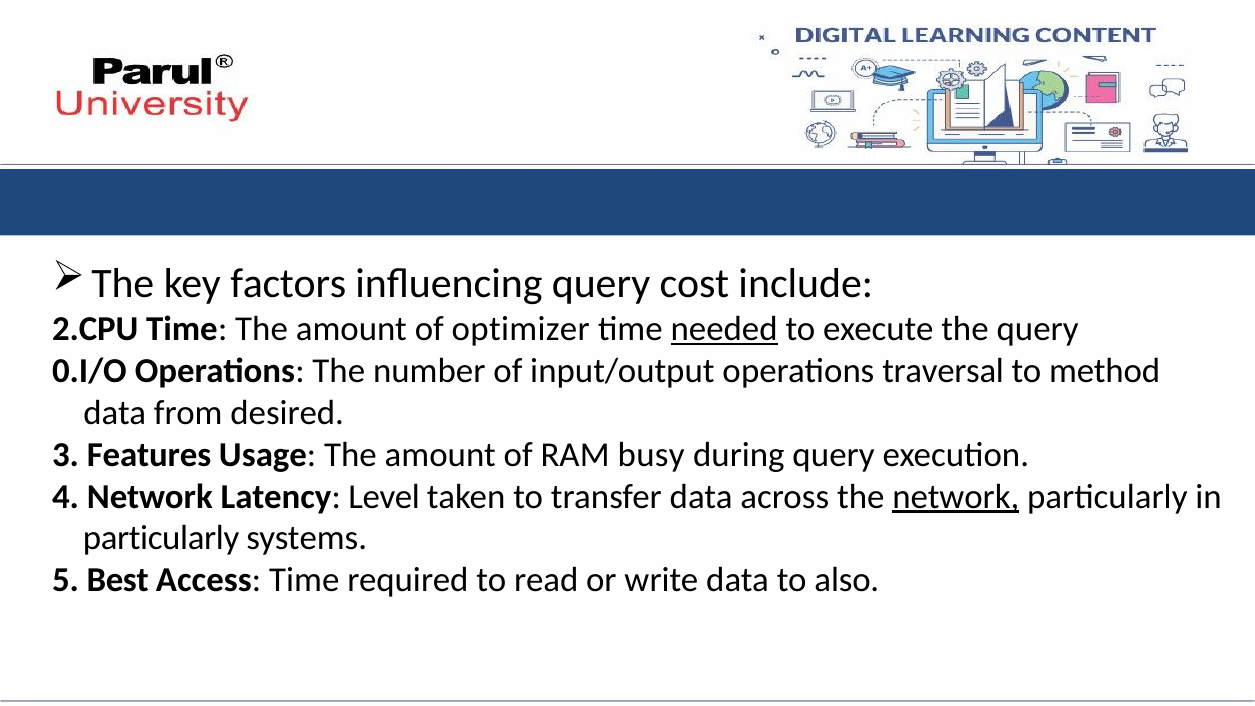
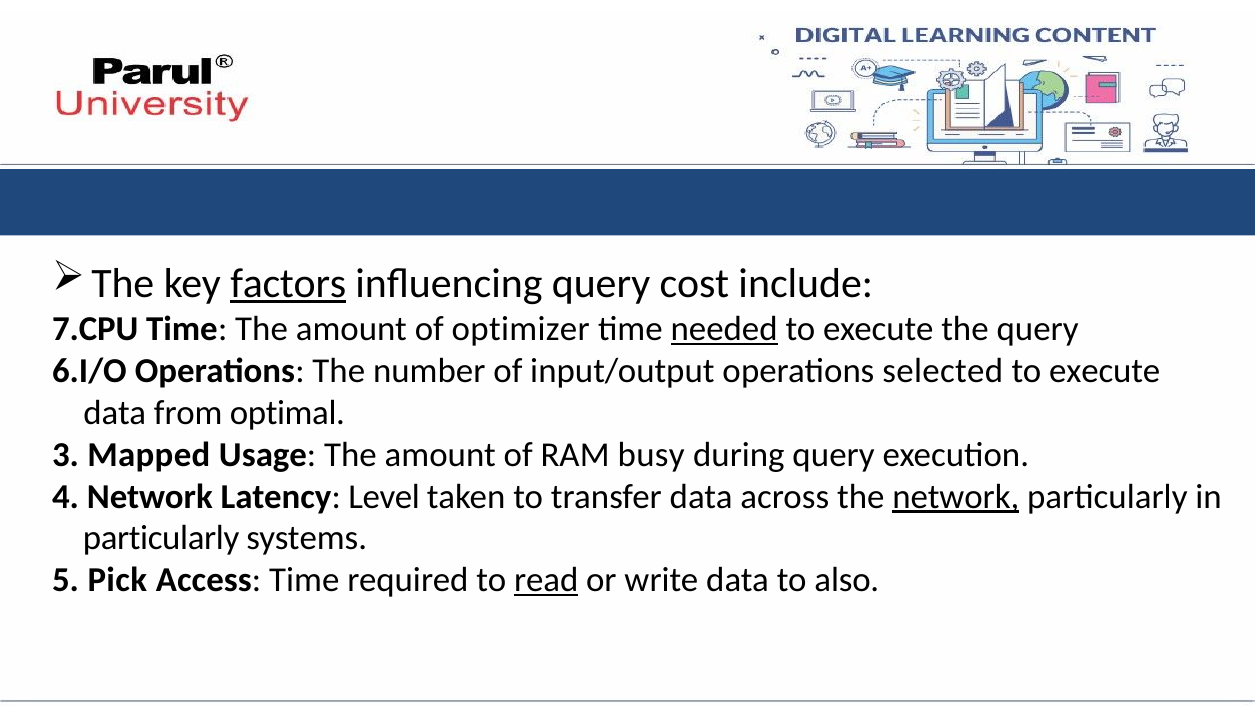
factors underline: none -> present (288, 284)
2.CPU: 2.CPU -> 7.CPU (95, 329)
0.I/O: 0.I/O -> 6.I/O (89, 371)
traversal: traversal -> selected (943, 371)
method: method -> execute (1105, 371)
desired: desired -> optimal (287, 413)
Features: Features -> Mapped (149, 455)
Best: Best -> Pick (117, 580)
read underline: none -> present (546, 580)
